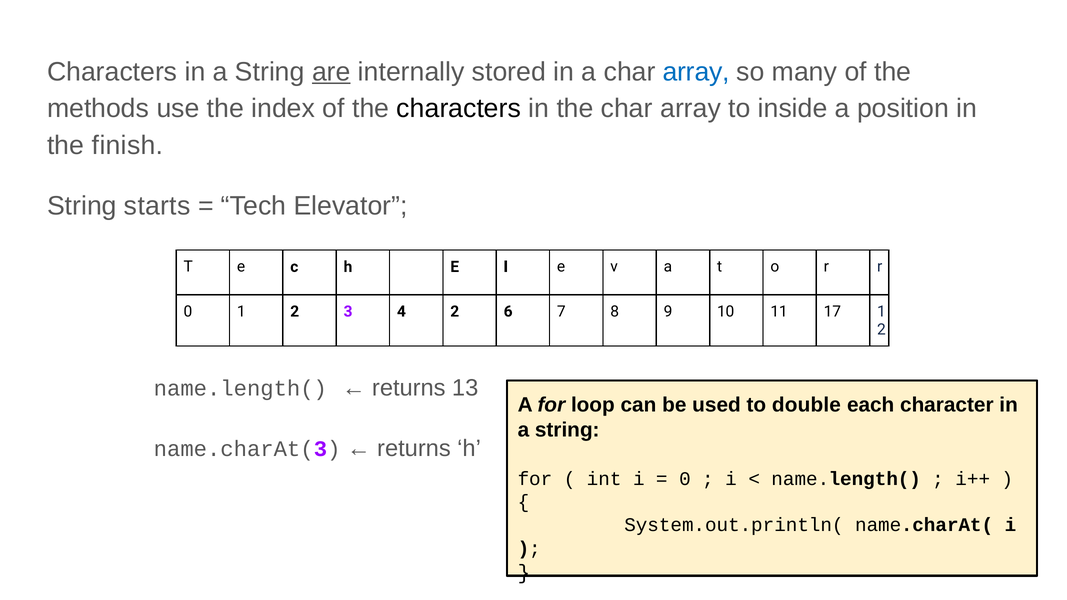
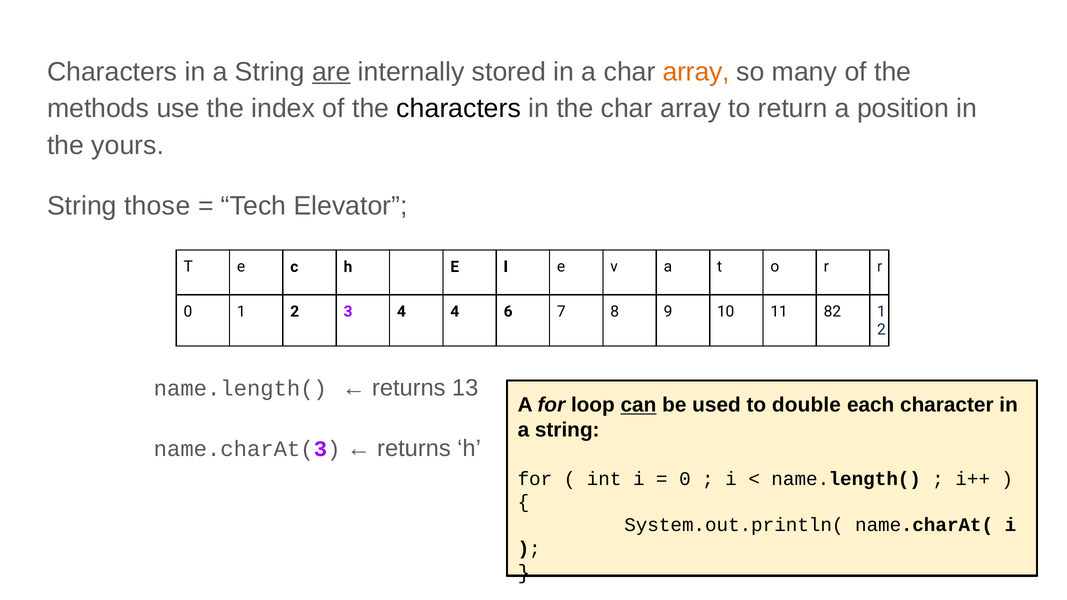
array colour: blue -> orange (696, 72)
inside: inside -> return (793, 109)
finish: finish -> yours (128, 145)
starts: starts -> those (157, 206)
4 2: 2 -> 4 (455, 312)
17: 17 -> 82 (832, 312)
can underline: none -> present (638, 405)
